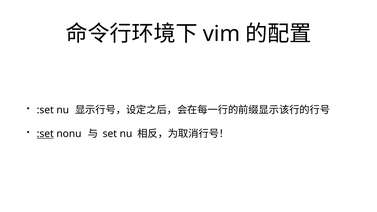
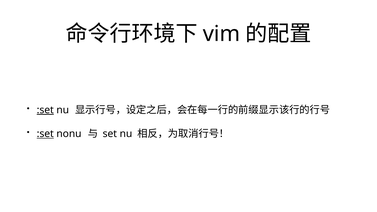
:set underline: none -> present (45, 110)
